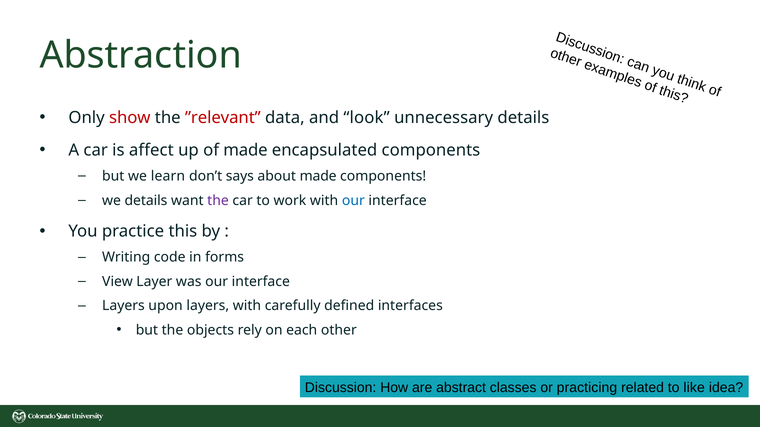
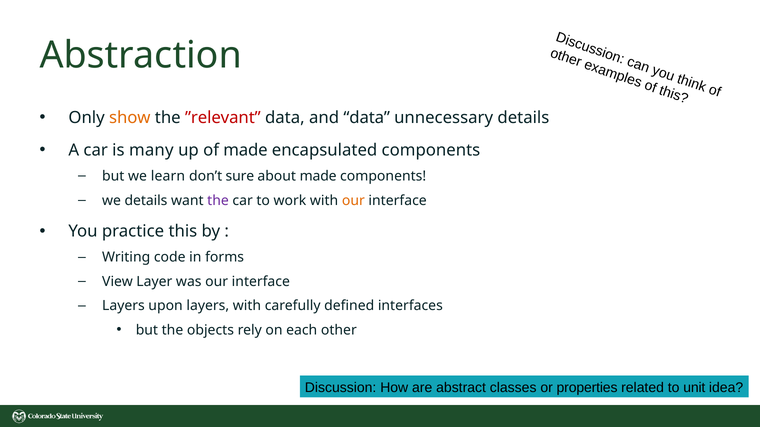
show colour: red -> orange (130, 118)
and look: look -> data (367, 118)
affect: affect -> many (151, 151)
says: says -> sure (240, 176)
our colour: blue -> orange (353, 201)
practicing: practicing -> properties (587, 388)
like: like -> unit (694, 388)
